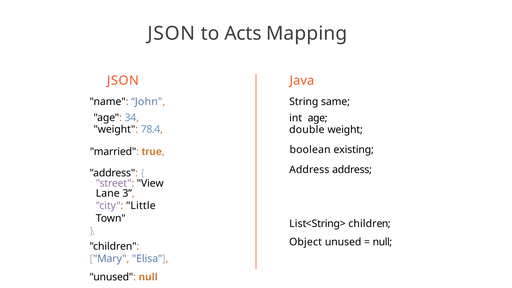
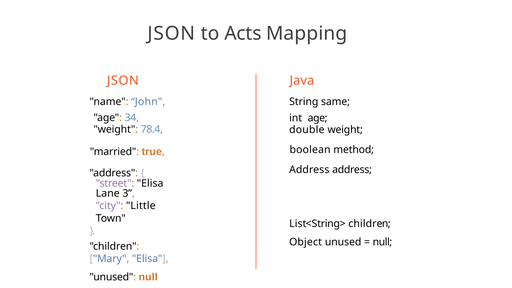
existing: existing -> method (354, 150)
street View: View -> Elisa (150, 183)
